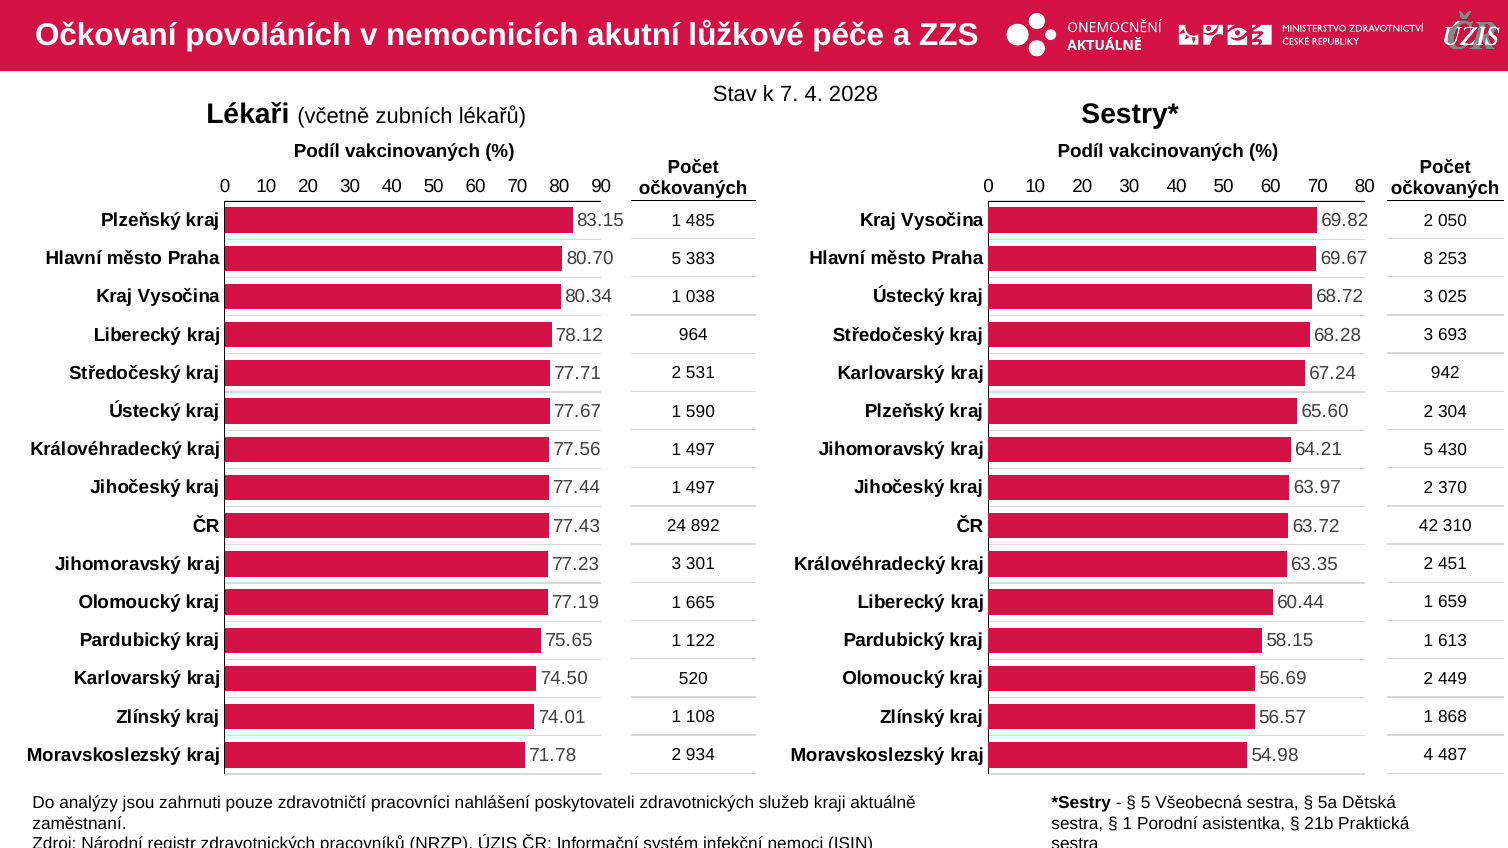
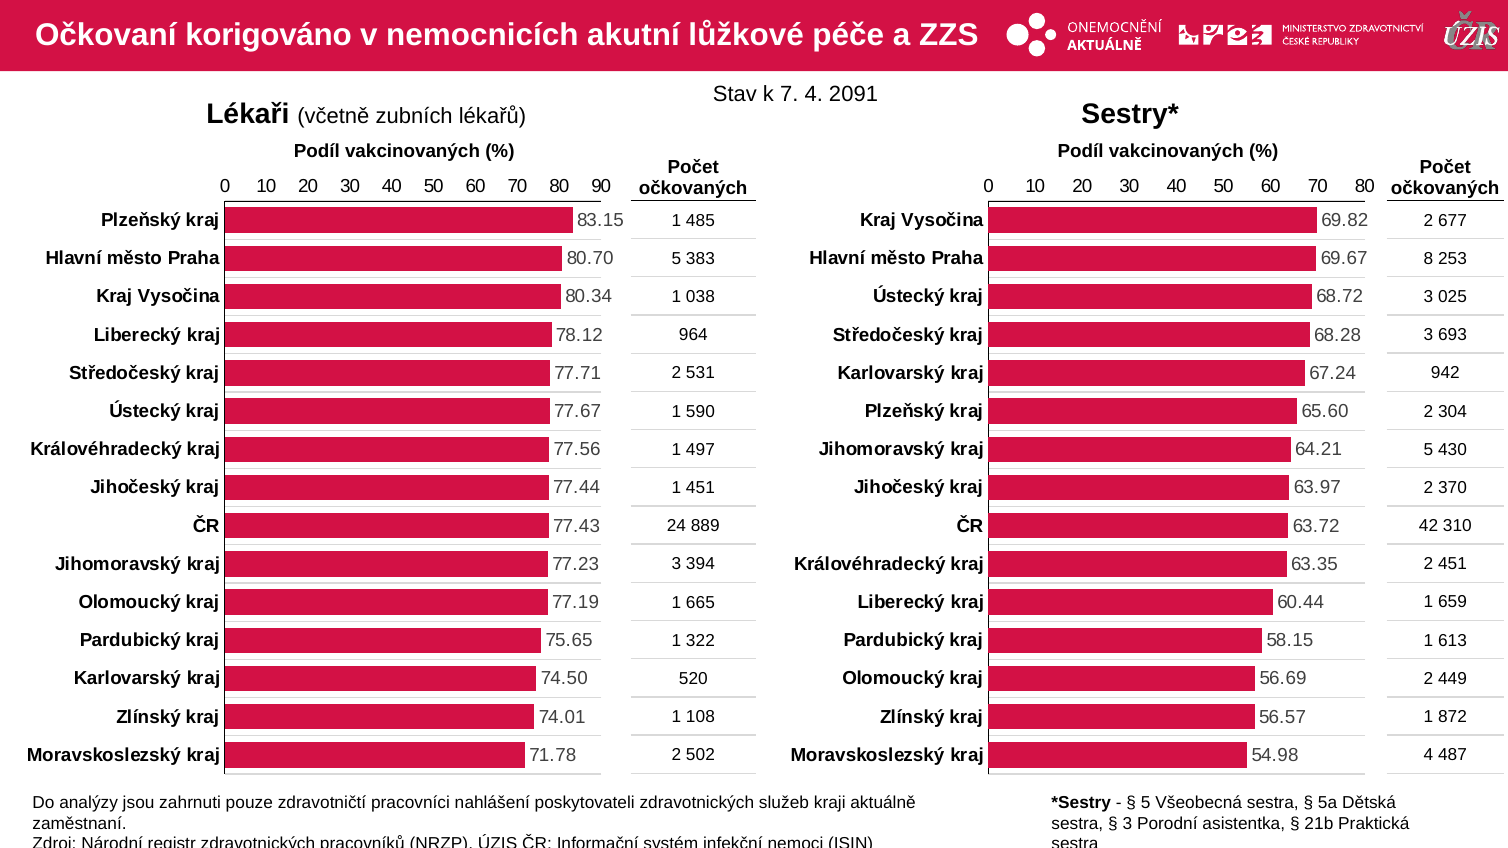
povoláních: povoláních -> korigováno (268, 35)
2028: 2028 -> 2091 (854, 94)
050: 050 -> 677 (1452, 220)
497: 497 -> 451 (700, 488)
892: 892 -> 889 (705, 526)
301: 301 -> 394 (700, 564)
122: 122 -> 322 (700, 641)
868: 868 -> 872 (1452, 717)
934: 934 -> 502 (700, 755)
1: 1 -> 3 (1127, 824)
